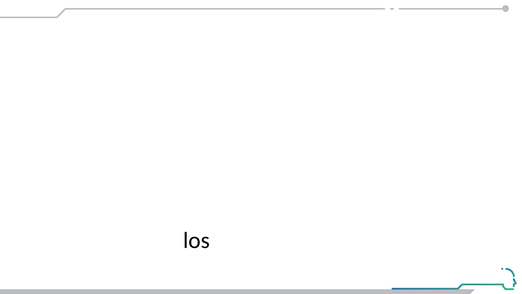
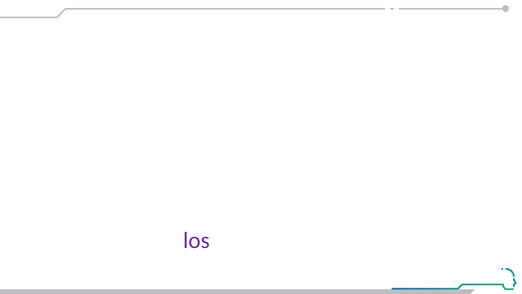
los colour: black -> purple (196, 240)
